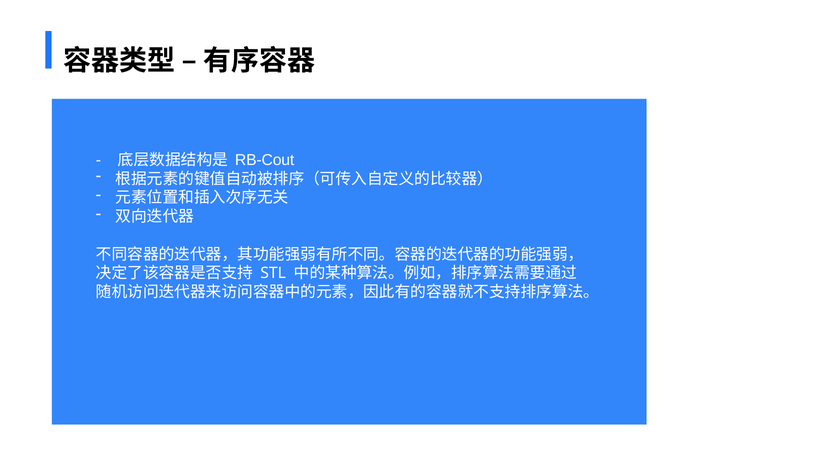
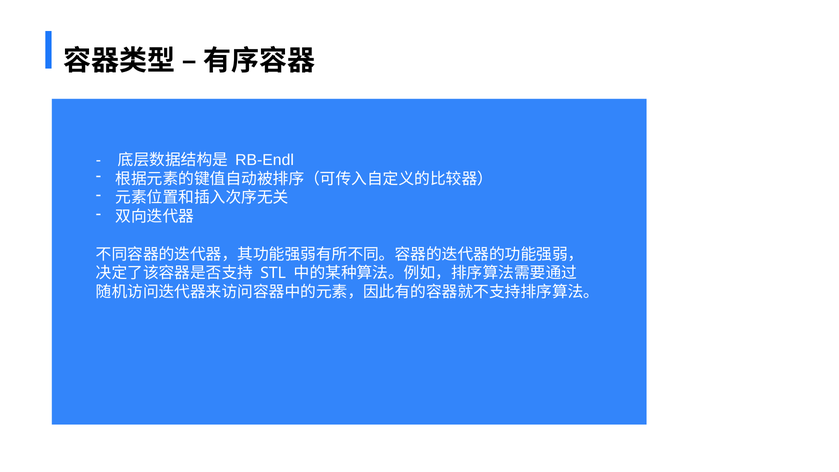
RB-Cout: RB-Cout -> RB-Endl (265, 160)
